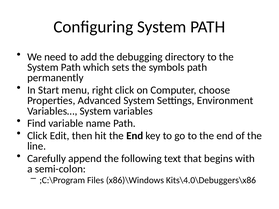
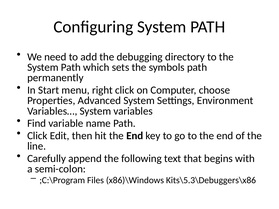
Kits\4.0\Debuggers\x86: Kits\4.0\Debuggers\x86 -> Kits\5.3\Debuggers\x86 (211, 180)
